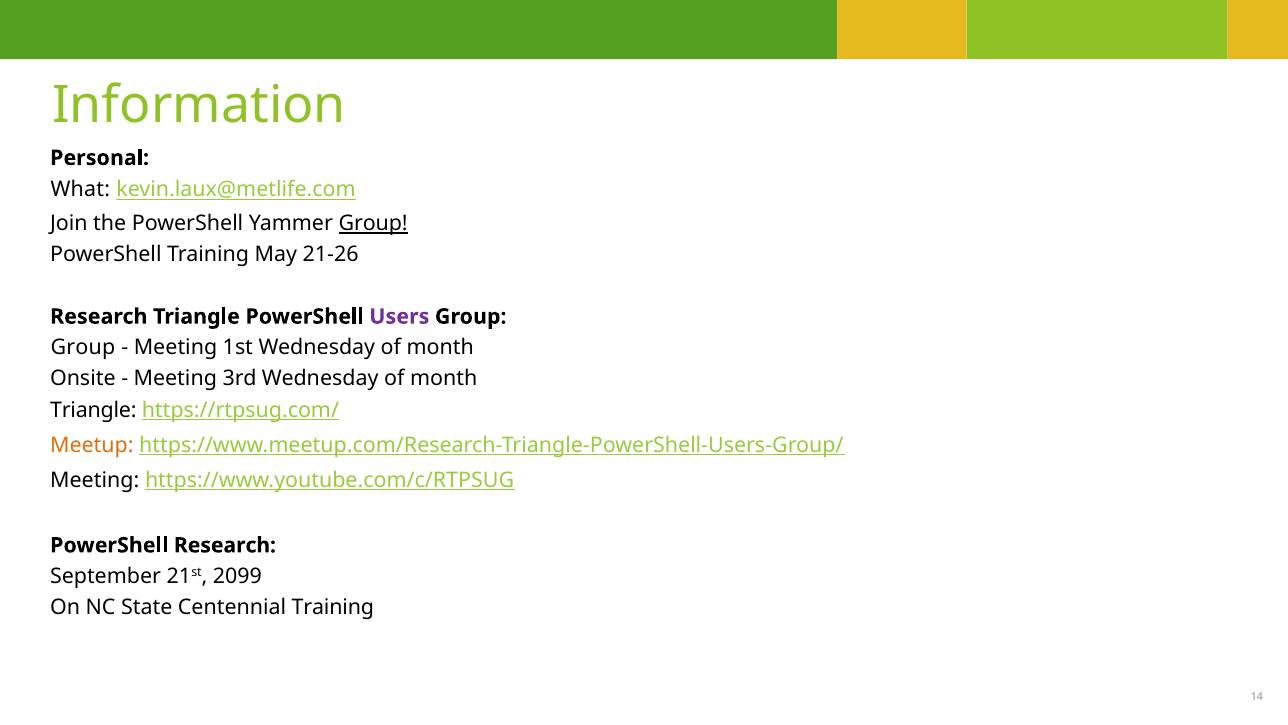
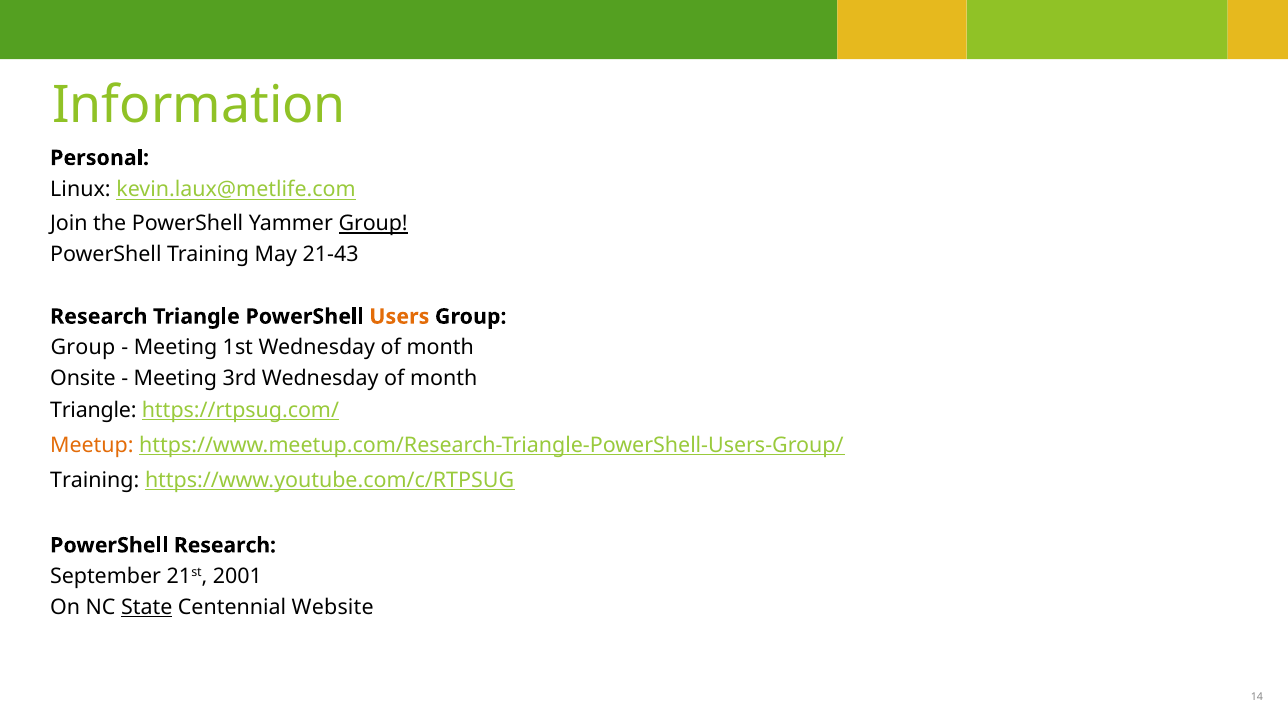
What: What -> Linux (80, 189)
21-26: 21-26 -> 21-43 (331, 255)
Users colour: purple -> orange (399, 316)
Meeting: Meeting -> Training (95, 480)
2099: 2099 -> 2001 (237, 576)
State underline: none -> present (147, 607)
Centennial Training: Training -> Website (333, 607)
